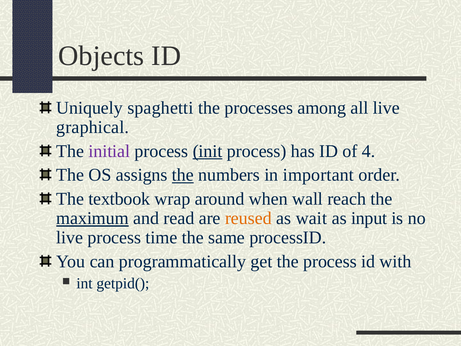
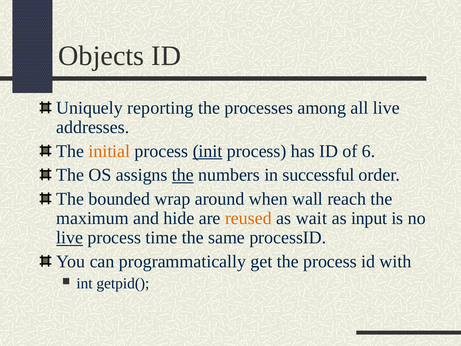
spaghetti: spaghetti -> reporting (160, 108)
graphical: graphical -> addresses (93, 127)
initial colour: purple -> orange (109, 151)
4: 4 -> 6 (369, 151)
important: important -> successful (319, 175)
textbook: textbook -> bounded (119, 199)
maximum underline: present -> none (93, 218)
read: read -> hide (179, 218)
live underline: none -> present (70, 238)
